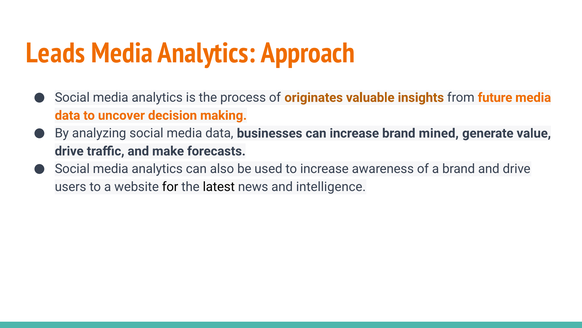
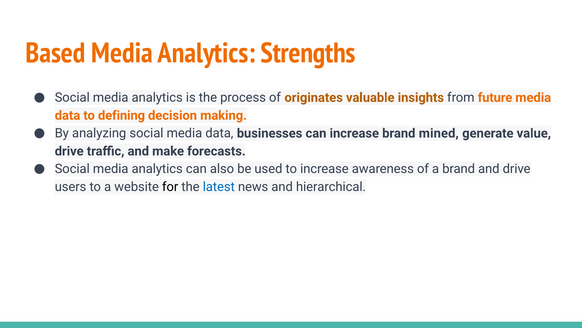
Leads: Leads -> Based (56, 53)
Approach: Approach -> Strengths (308, 53)
uncover: uncover -> defining (121, 115)
latest colour: black -> blue (219, 187)
intelligence: intelligence -> hierarchical (331, 187)
